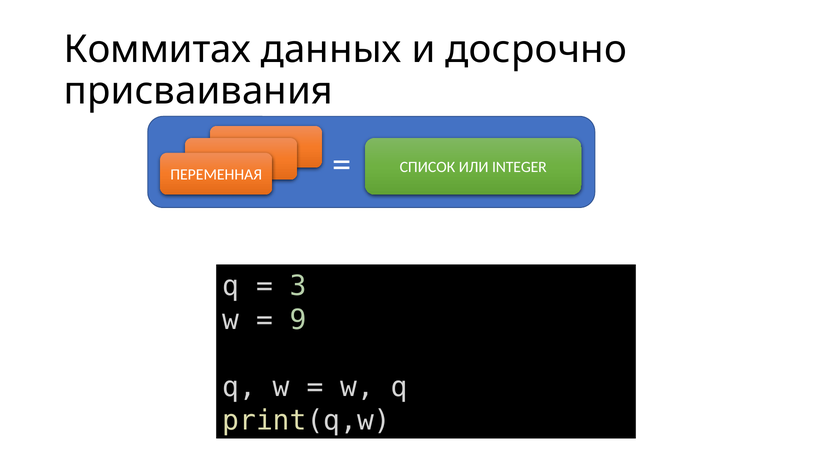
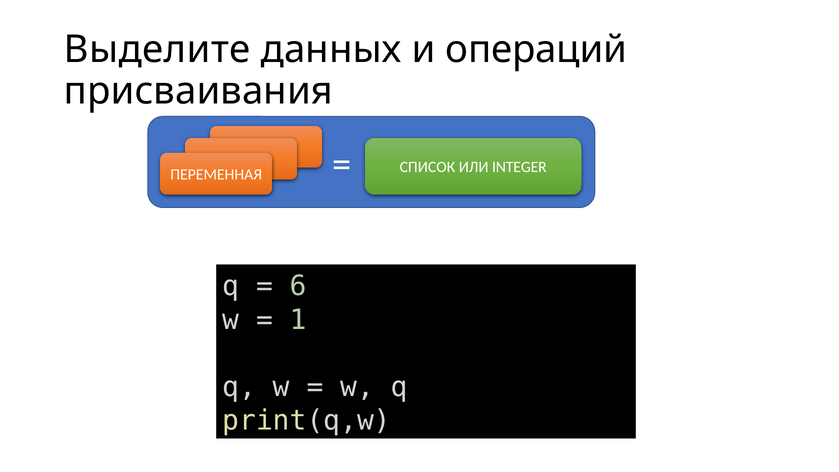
Коммитах: Коммитах -> Выделите (157, 50)
досрочно: досрочно -> операций (536, 50)
3: 3 -> 6 (298, 286)
9: 9 -> 1 (298, 320)
